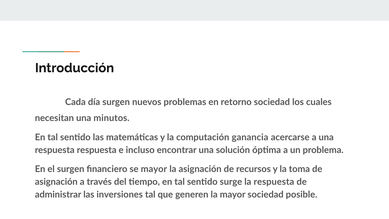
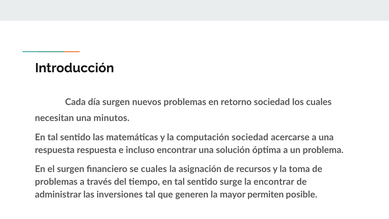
computación ganancia: ganancia -> sociedad (250, 137)
se mayor: mayor -> cuales (154, 169)
asignación: asignación -> problemas (56, 182)
la respuesta: respuesta -> encontrar (274, 182)
mayor sociedad: sociedad -> permiten (266, 194)
